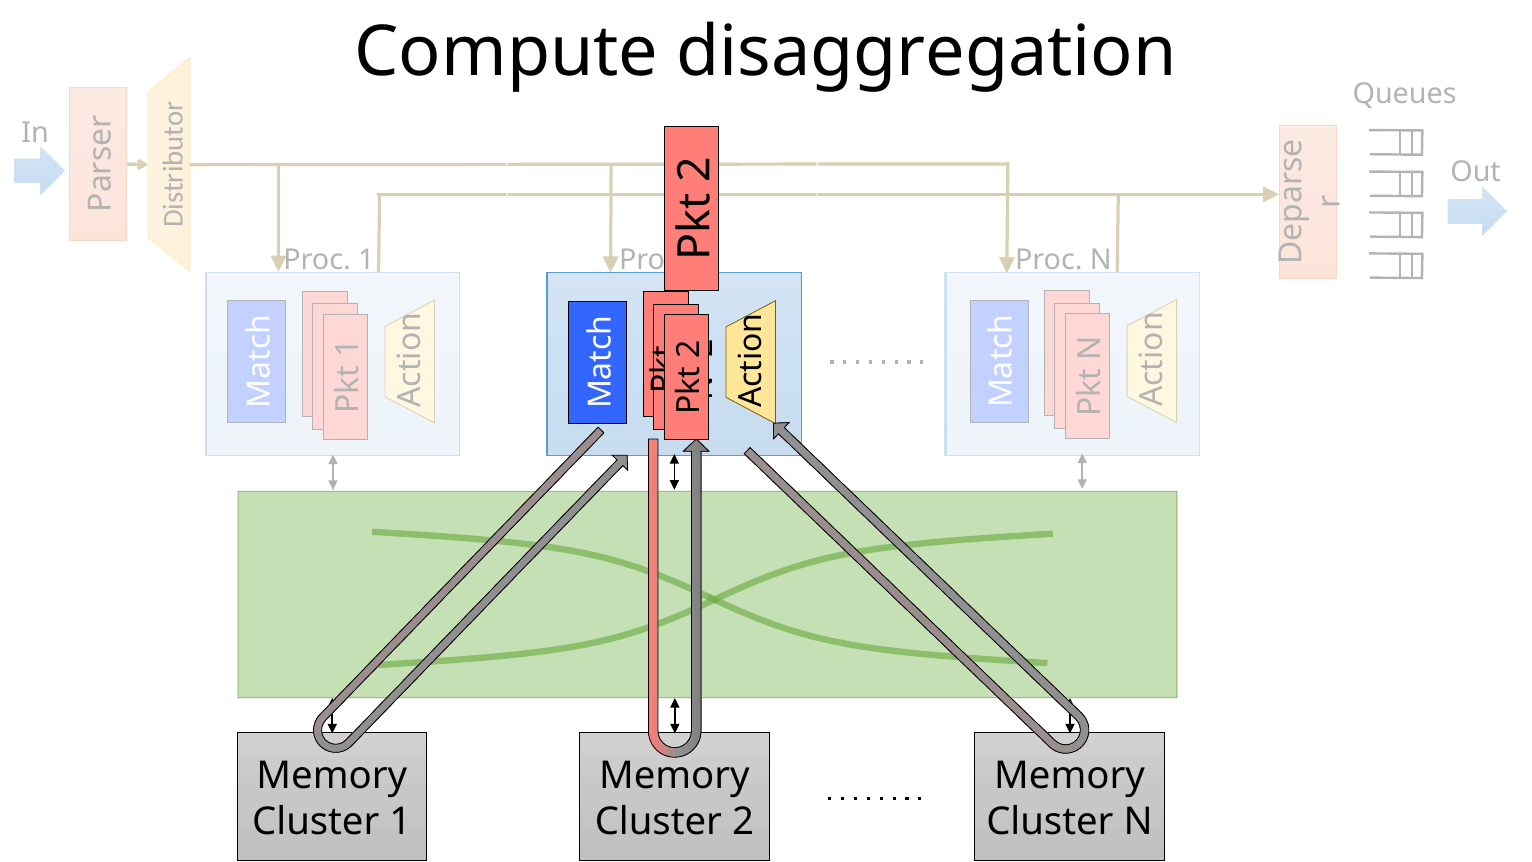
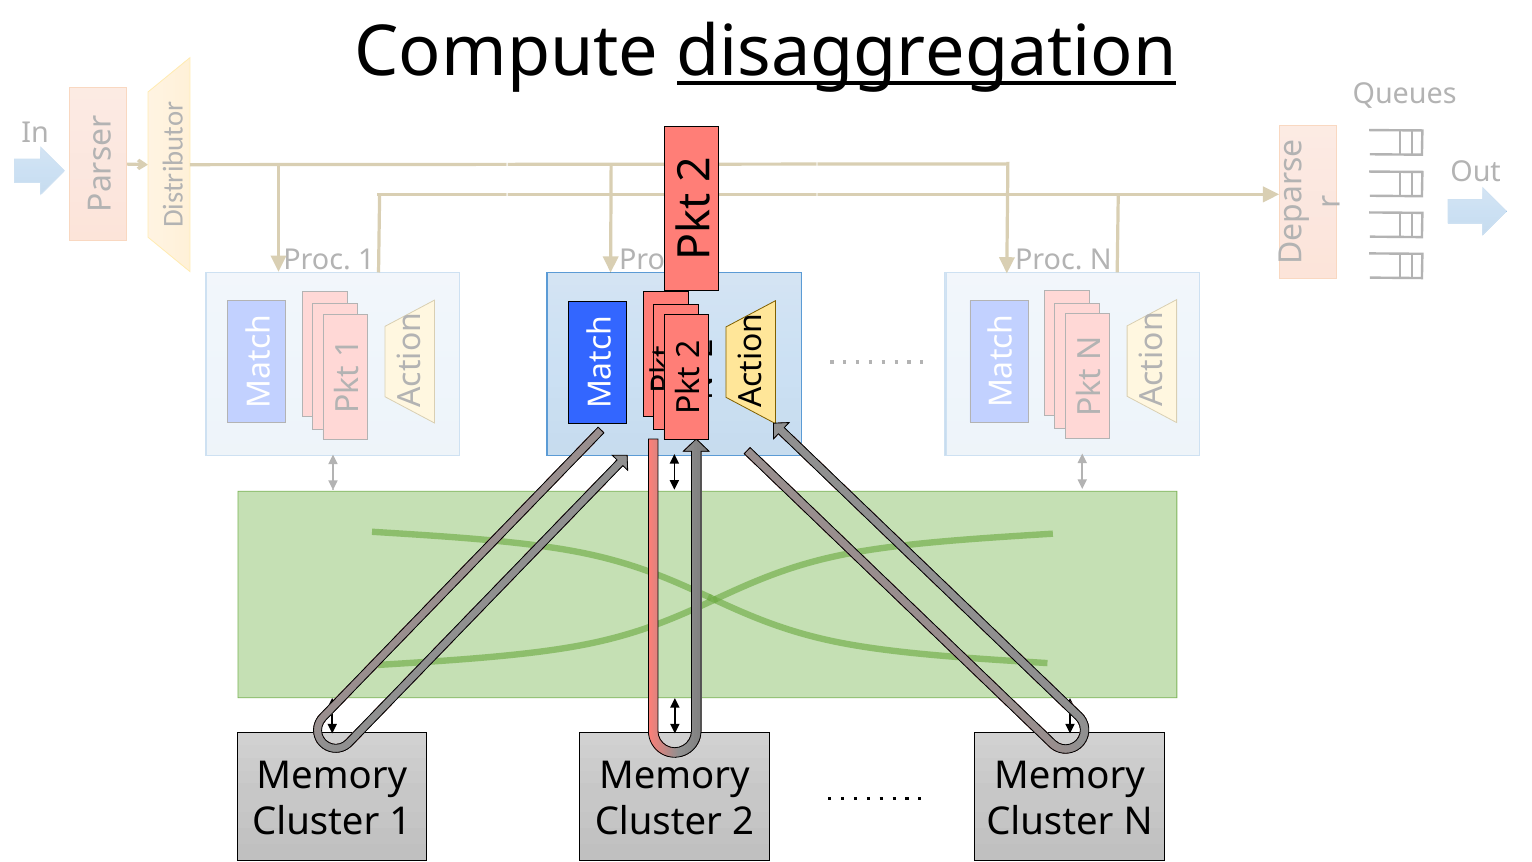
disaggregation underline: none -> present (927, 53)
